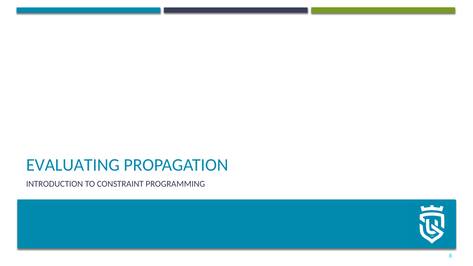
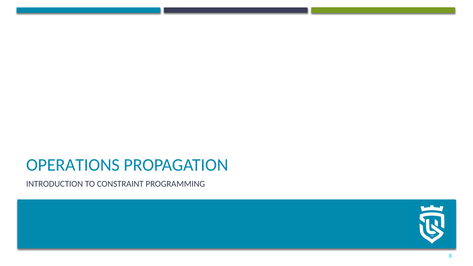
EVALUATING: EVALUATING -> OPERATIONS (73, 165)
